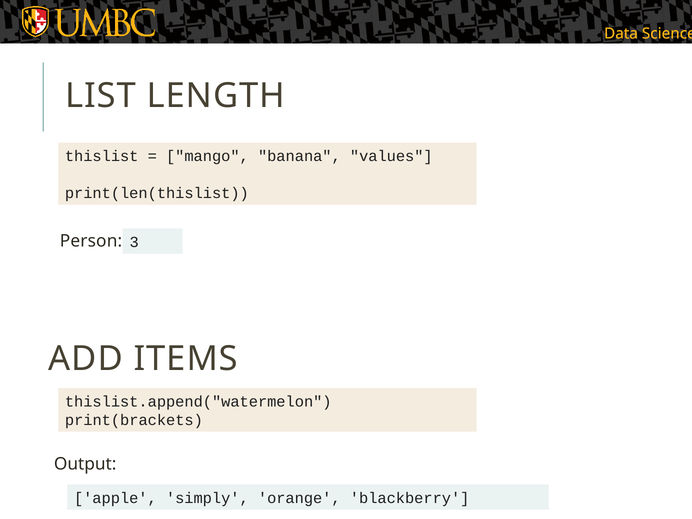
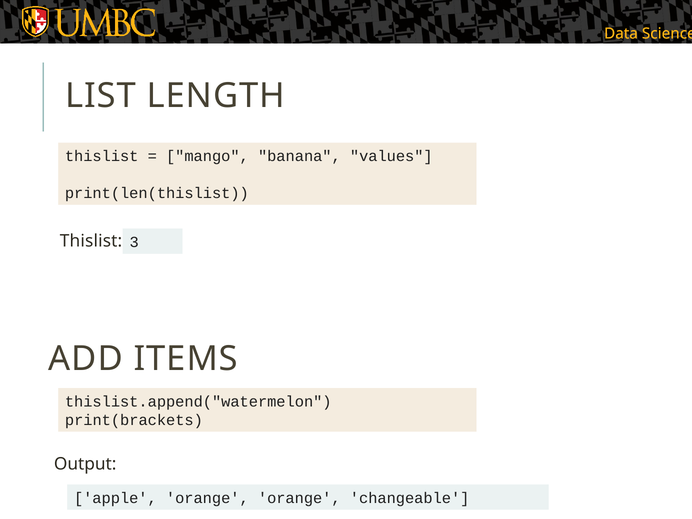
Person: Person -> Thislist (91, 241)
apple simply: simply -> orange (207, 498)
blackberry: blackberry -> changeable (410, 498)
